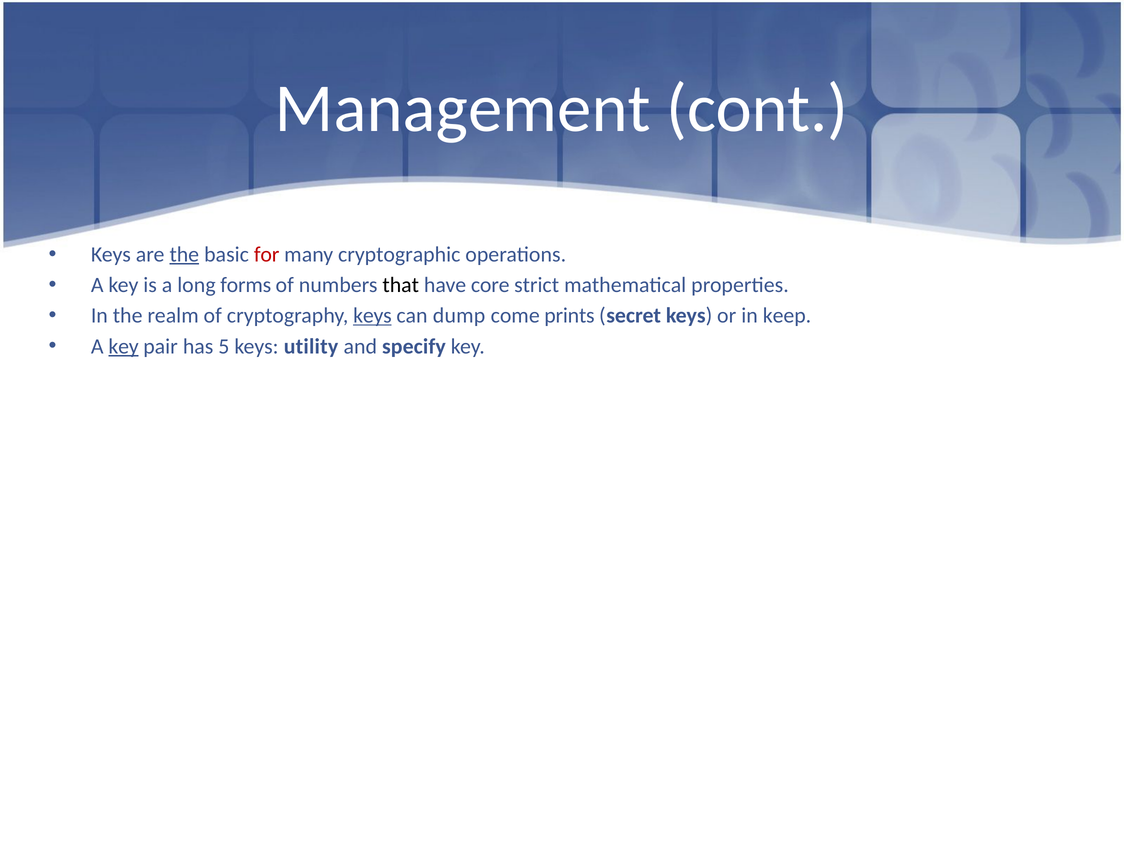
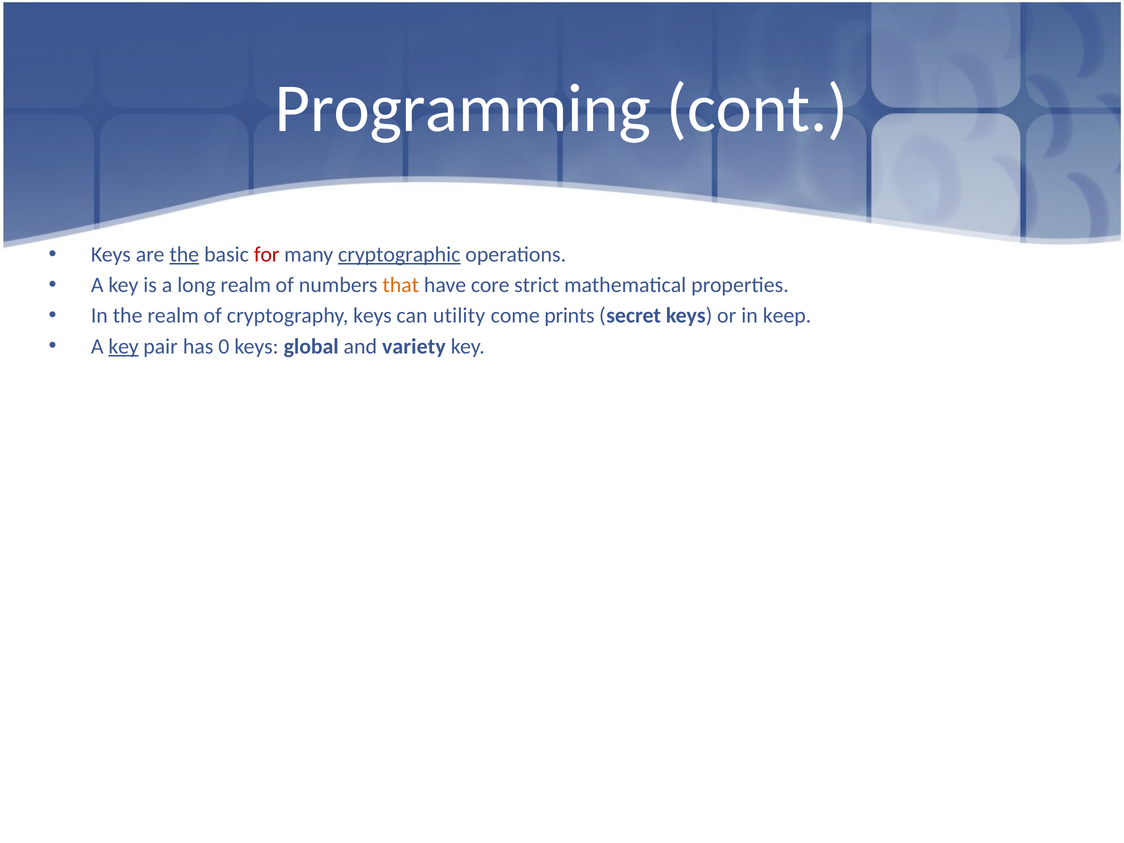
Management: Management -> Programming (463, 109)
cryptographic underline: none -> present (399, 254)
long forms: forms -> realm (246, 285)
that colour: black -> orange (401, 285)
keys underline: present -> none (372, 316)
dump: dump -> utility (459, 316)
5: 5 -> 0 (224, 346)
utility: utility -> global (311, 346)
specify: specify -> variety (414, 346)
